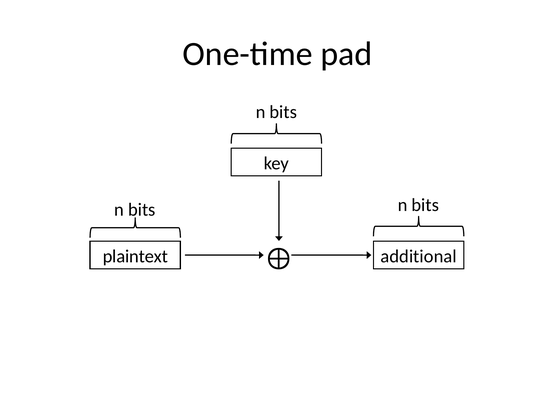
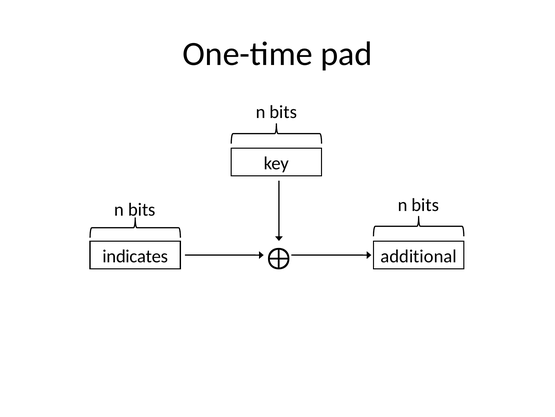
plaintext: plaintext -> indicates (135, 256)
